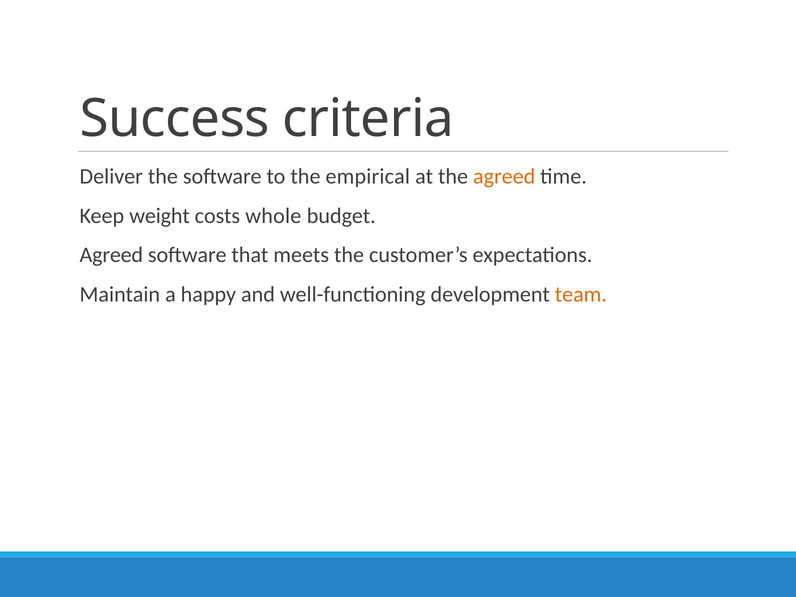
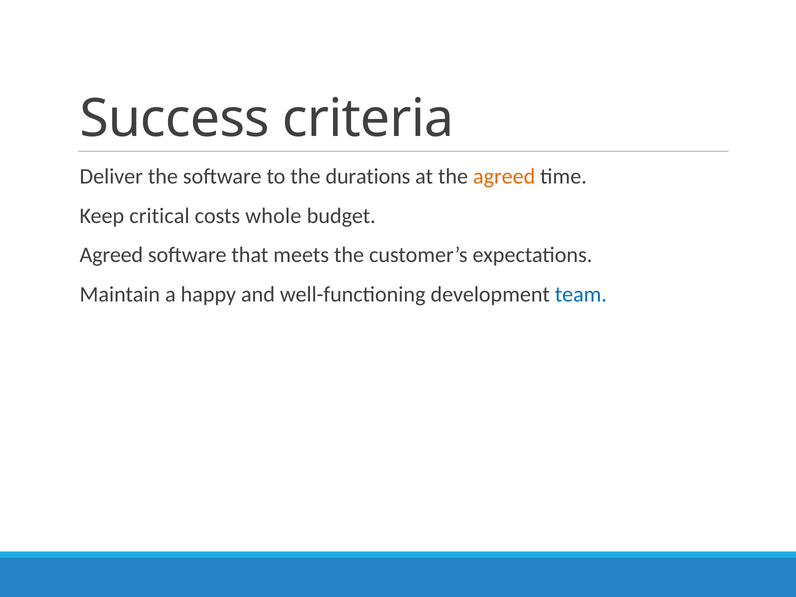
empirical: empirical -> durations (368, 176)
weight: weight -> critical (159, 216)
team colour: orange -> blue (581, 295)
